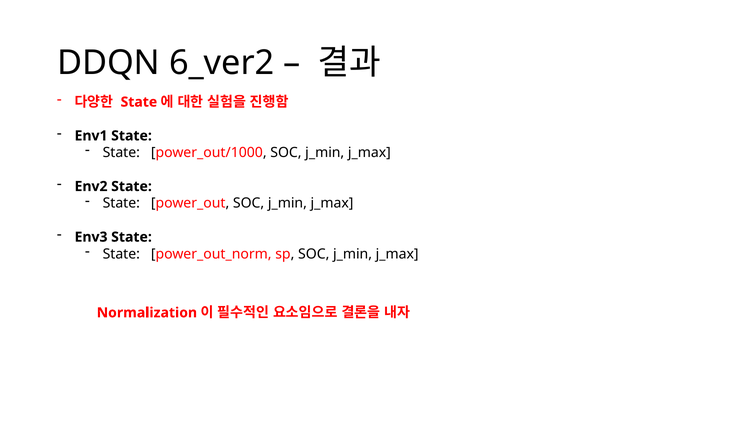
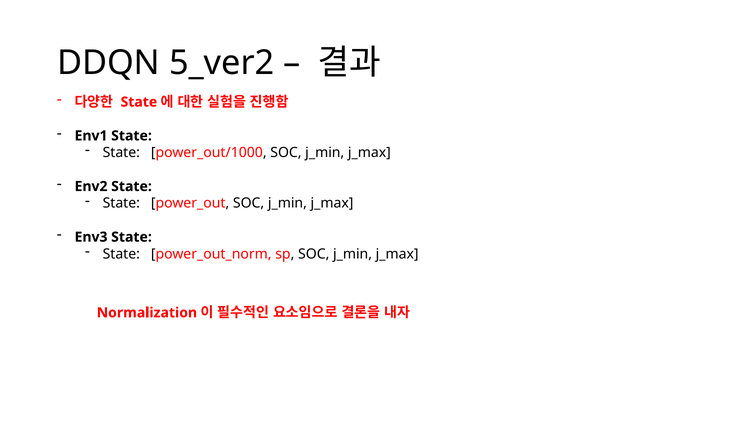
6_ver2: 6_ver2 -> 5_ver2 (222, 63)
